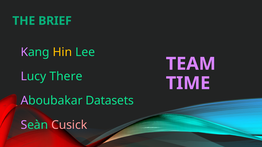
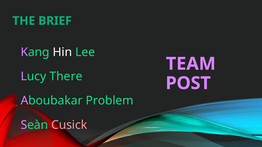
Hin colour: yellow -> white (62, 52)
TIME: TIME -> POST (188, 83)
Datasets: Datasets -> Problem (110, 101)
